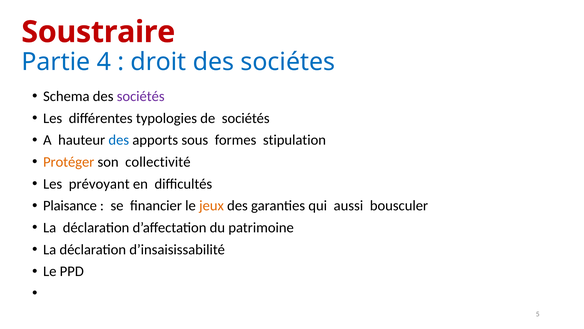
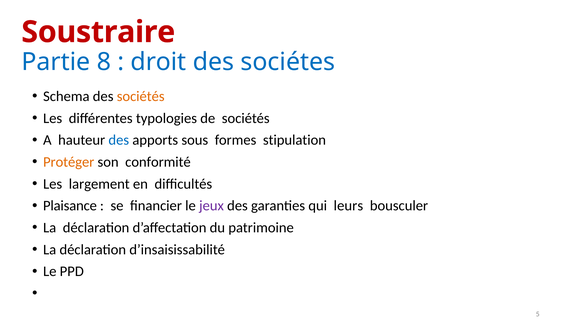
4: 4 -> 8 (104, 62)
sociétés colour: purple -> orange (141, 96)
collectivité: collectivité -> conformité (158, 162)
prévoyant: prévoyant -> largement (99, 184)
jeux colour: orange -> purple (211, 205)
aussi: aussi -> leurs (348, 205)
